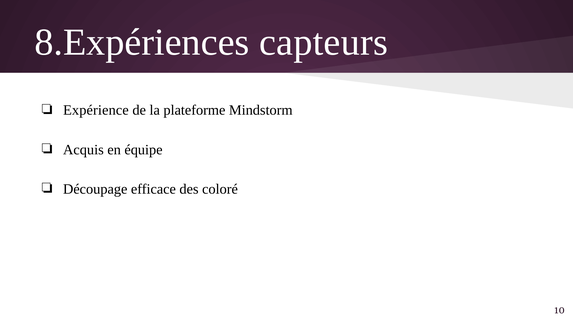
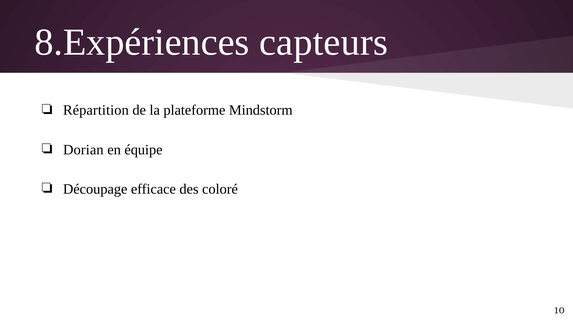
Expérience: Expérience -> Répartition (96, 110)
Acquis: Acquis -> Dorian (83, 150)
